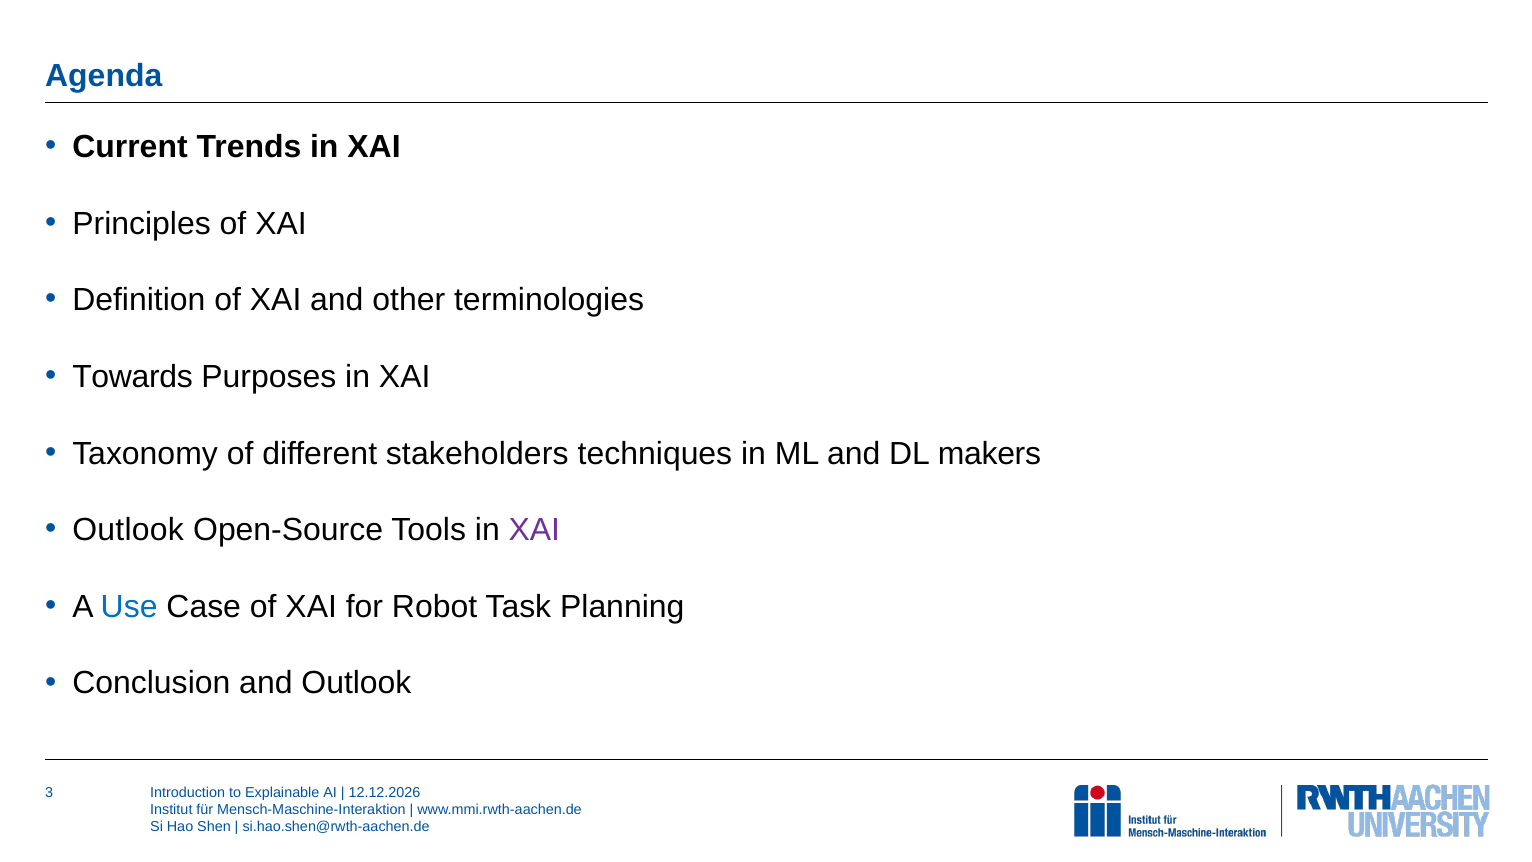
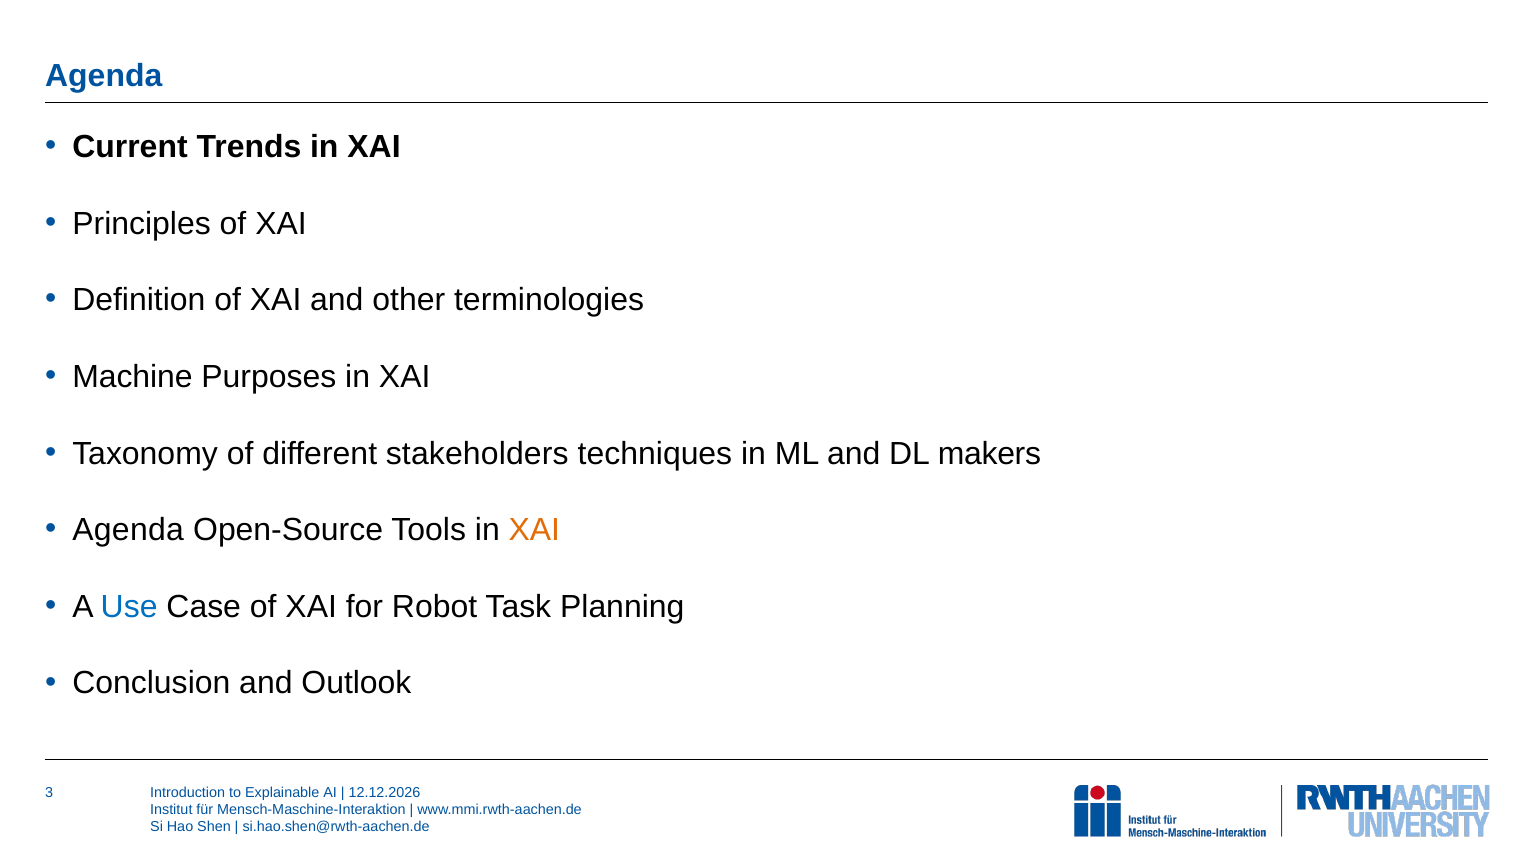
Towards: Towards -> Machine (132, 377)
Outlook: Outlook -> Agenda (128, 530)
XAI colour: purple -> orange (534, 530)
